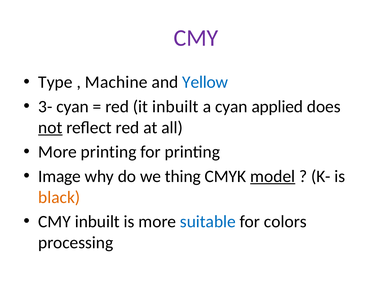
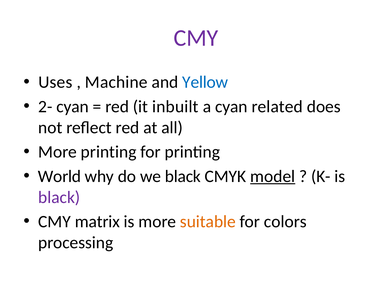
Type: Type -> Uses (55, 82)
3-: 3- -> 2- (45, 107)
applied: applied -> related (277, 107)
not underline: present -> none (50, 128)
Image: Image -> World (60, 176)
we thing: thing -> black (183, 176)
black colour: orange -> purple (59, 197)
CMY inbuilt: inbuilt -> matrix (97, 222)
suitable colour: blue -> orange (208, 222)
